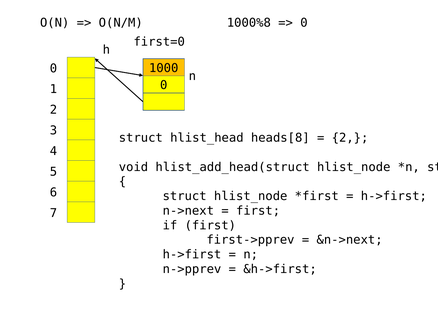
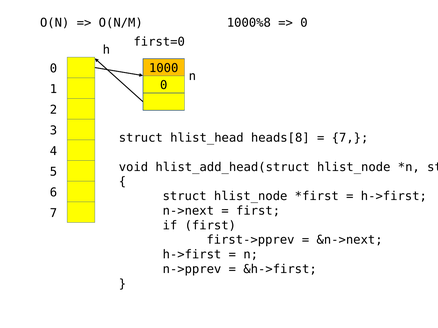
2: 2 -> 7 (350, 138)
